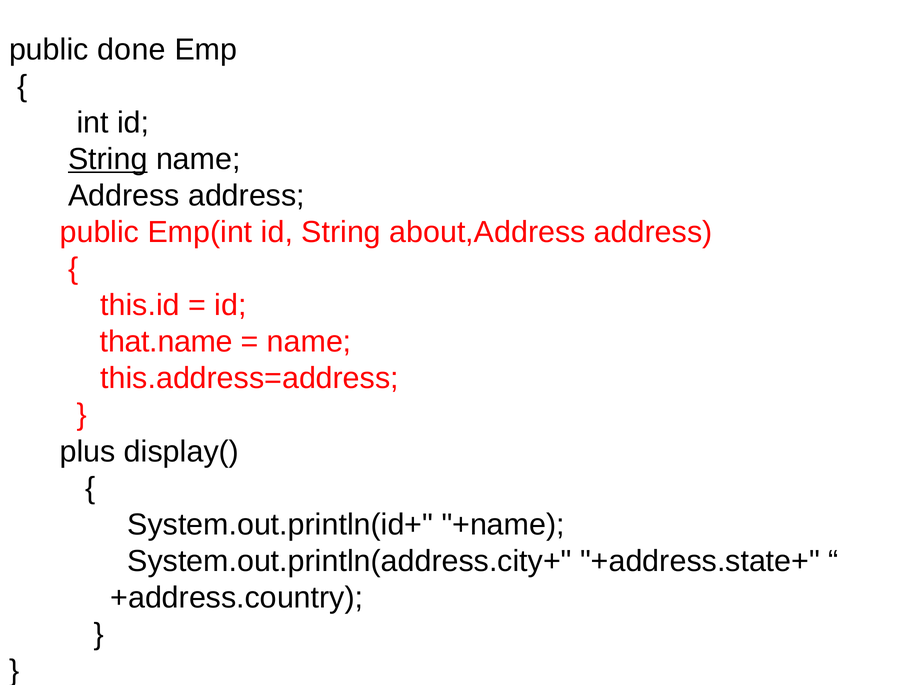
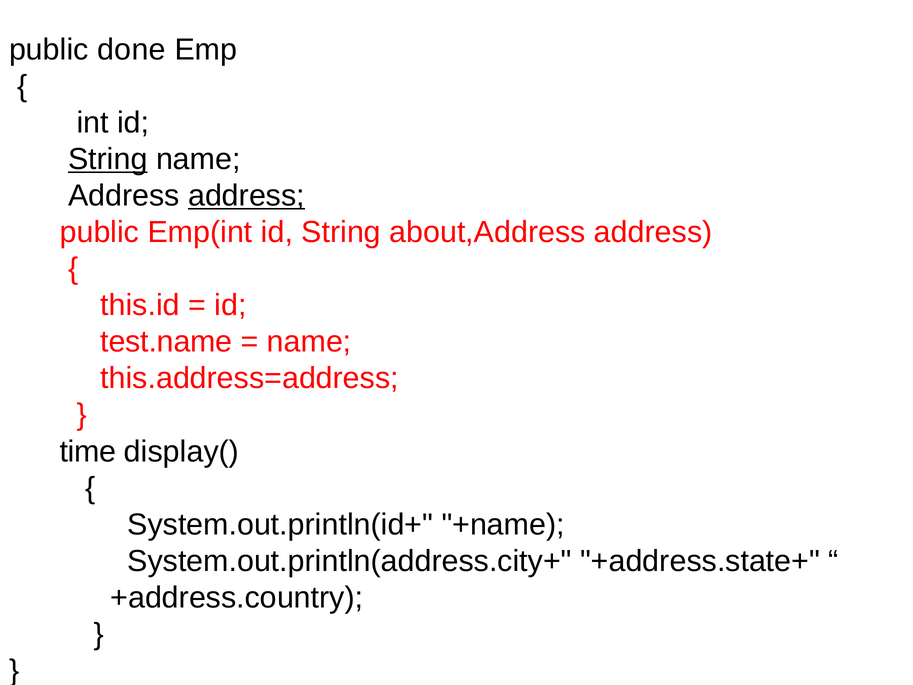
address underline: none -> present (246, 196)
that.name: that.name -> test.name (166, 342)
plus: plus -> time (88, 451)
